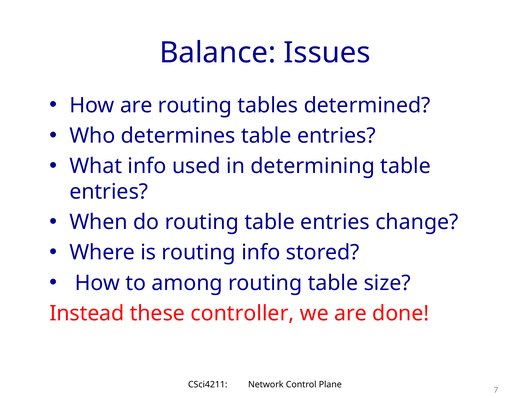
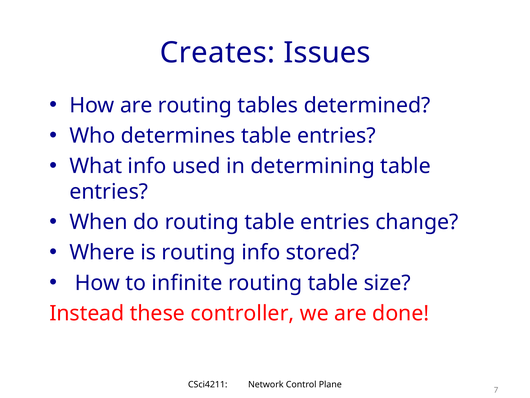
Balance: Balance -> Creates (218, 53)
among: among -> infinite (187, 283)
